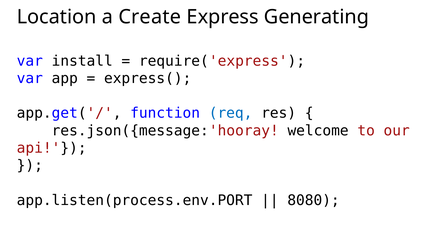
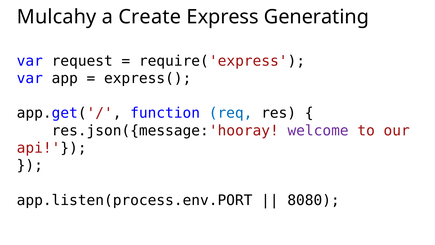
Location: Location -> Mulcahy (57, 17)
install: install -> request (82, 61)
welcome colour: black -> purple (318, 130)
